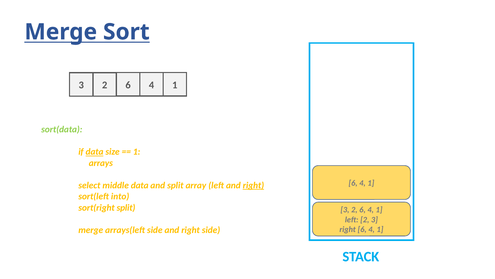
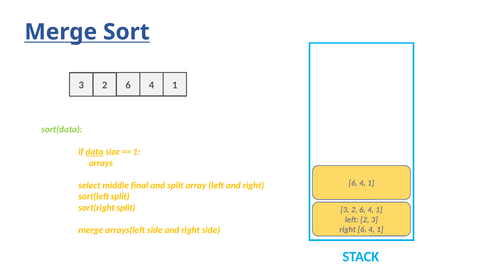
middle data: data -> final (140, 185)
right underline: present -> none (253, 185)
sort(left into: into -> split (120, 196)
